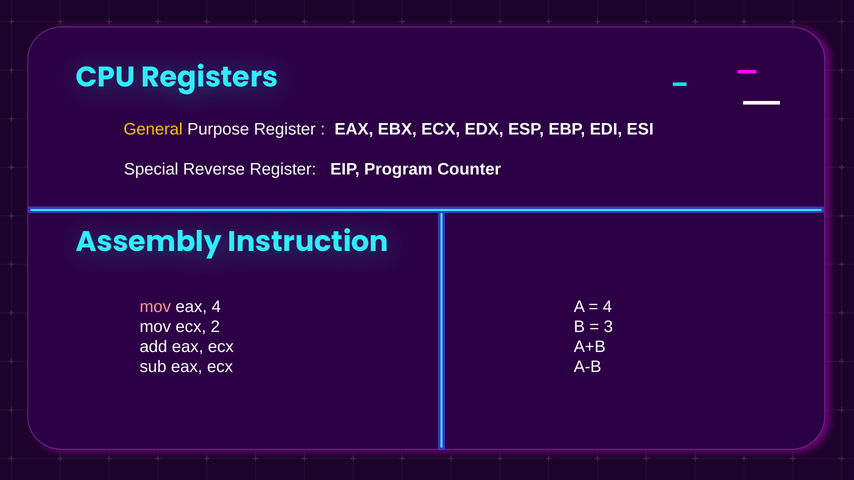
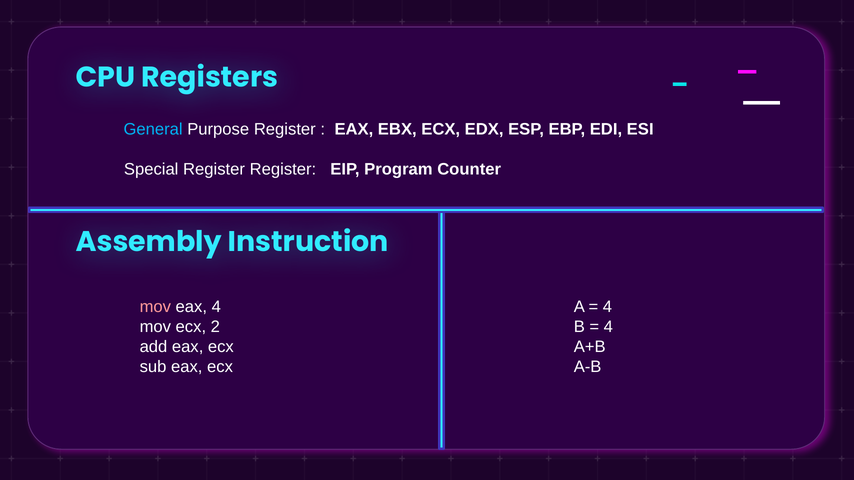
General colour: yellow -> light blue (153, 129)
Special Reverse: Reverse -> Register (214, 170)
3: 3 -> 4 (608, 327)
